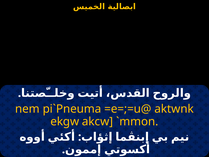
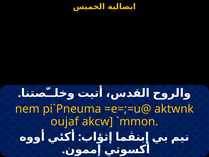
ekgw: ekgw -> oujaf (65, 121)
